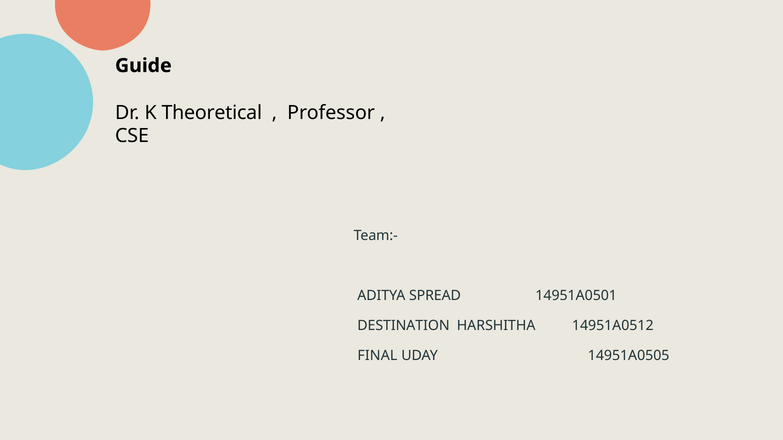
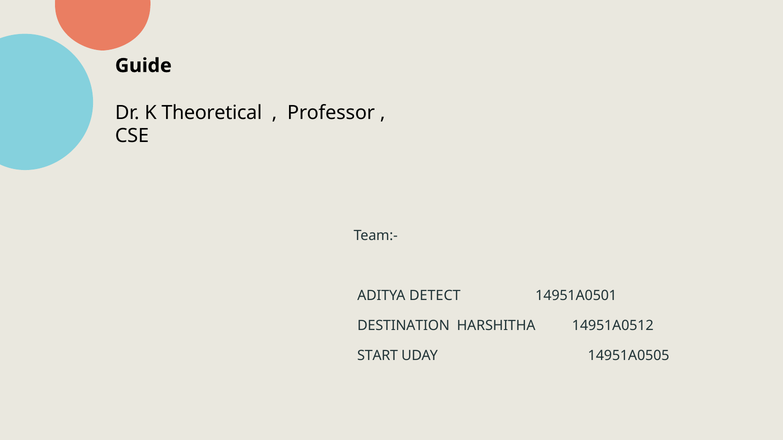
SPREAD: SPREAD -> DETECT (435, 296)
FINAL: FINAL -> START (378, 356)
